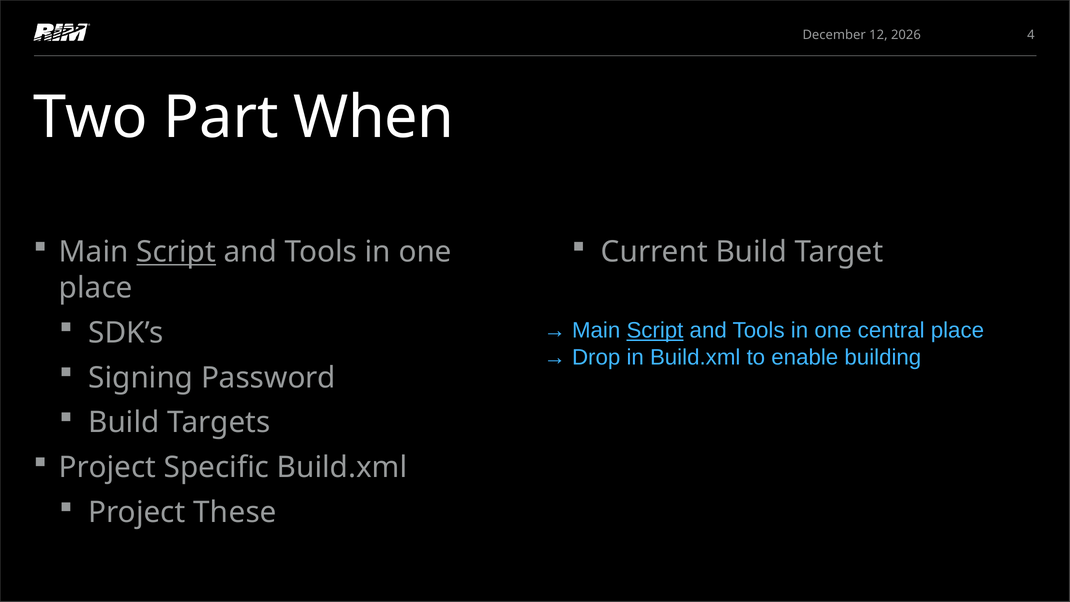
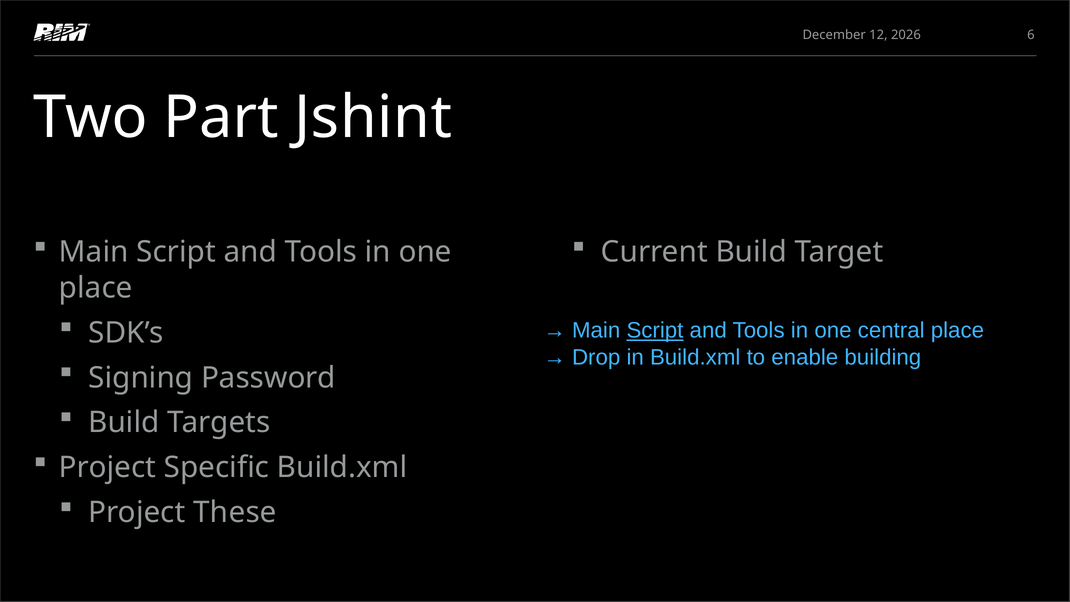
4: 4 -> 6 (1031, 35)
When: When -> Jshint (373, 118)
Script underline: present -> none (176, 252)
